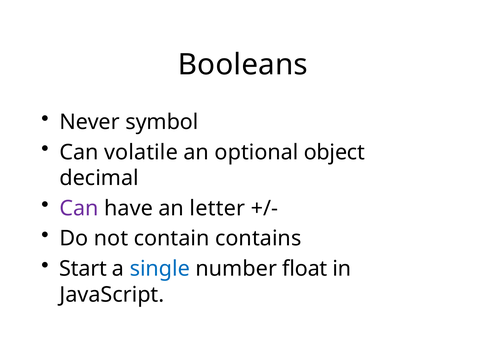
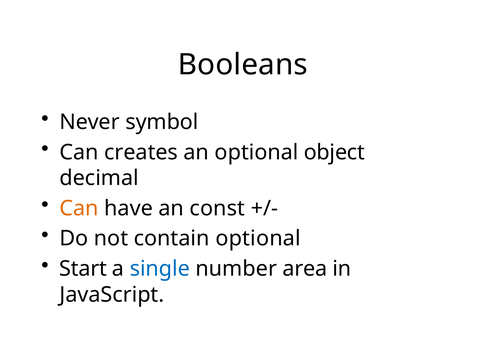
volatile: volatile -> creates (141, 152)
Can colour: purple -> orange (79, 209)
letter: letter -> const (217, 209)
contain contains: contains -> optional (258, 239)
float: float -> area (305, 269)
